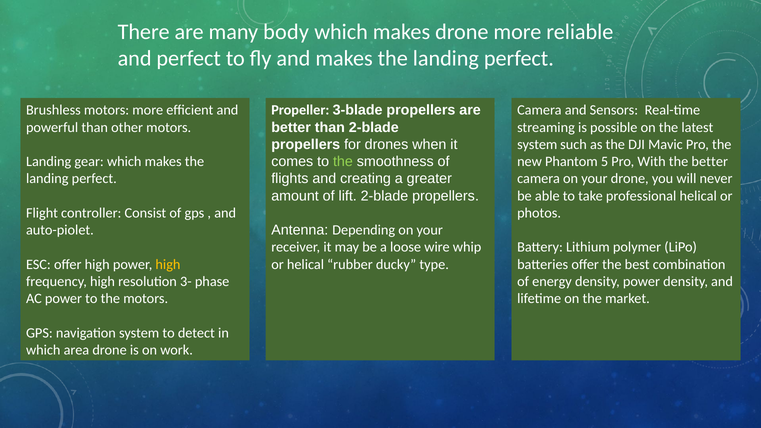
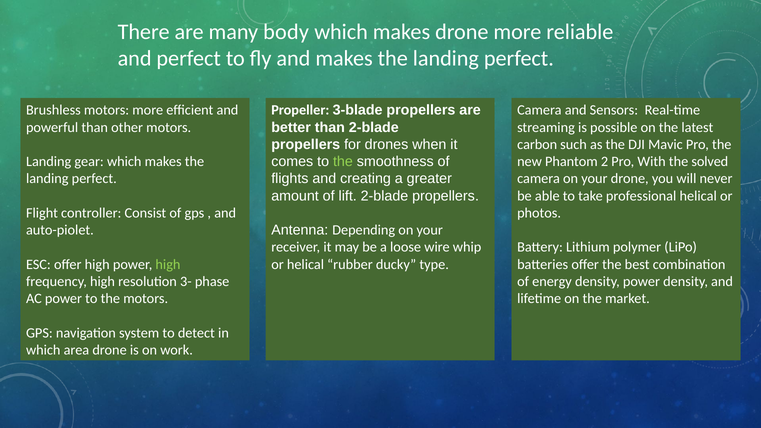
system: system -> carbon (537, 145)
5: 5 -> 2 (605, 162)
the better: better -> solved (710, 162)
high colour: yellow -> light green (168, 264)
